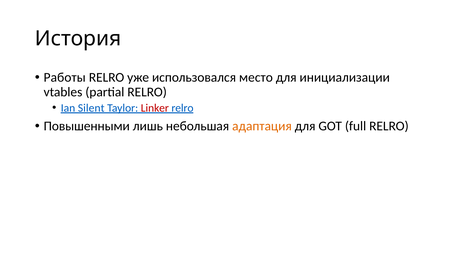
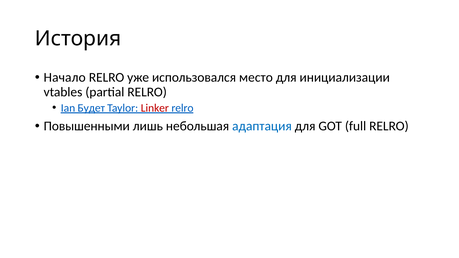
Работы: Работы -> Начало (65, 78)
Silent: Silent -> Будет (91, 108)
адаптация colour: orange -> blue (262, 126)
